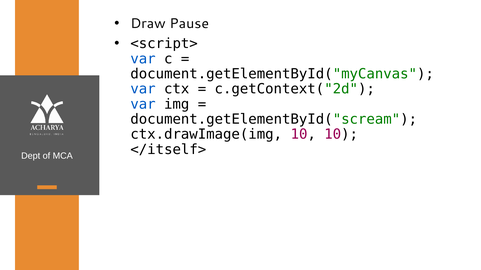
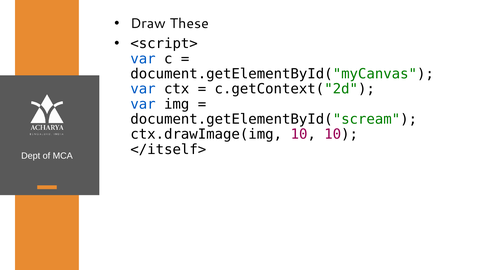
Pause: Pause -> These (189, 24)
